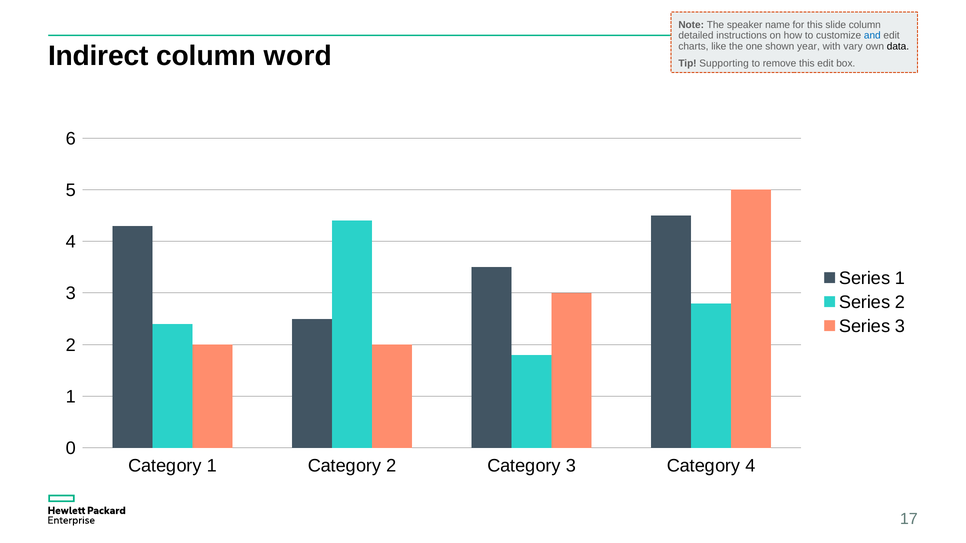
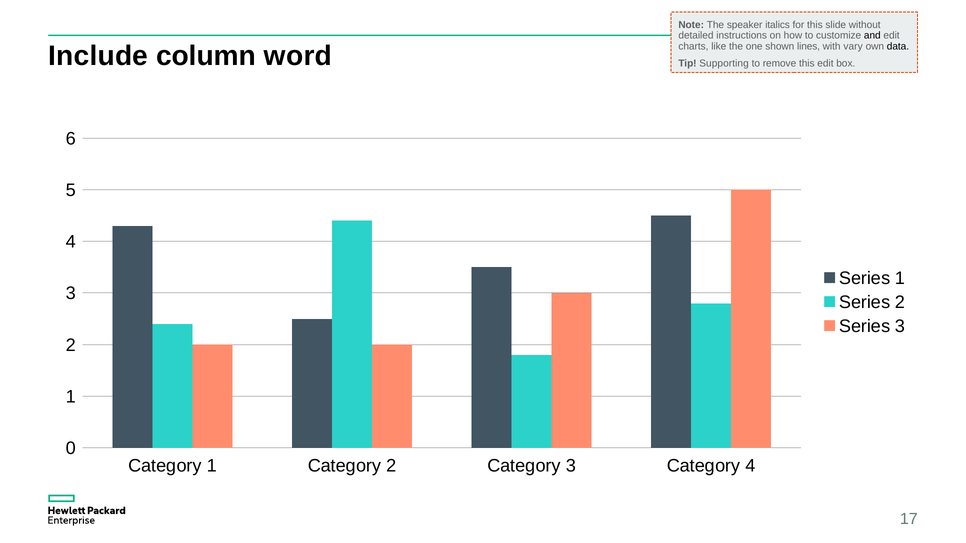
name: name -> italics (778, 25)
slide column: column -> without (865, 25)
and colour: blue -> black (872, 36)
year: year -> lines (809, 47)
Indirect: Indirect -> Include (98, 56)
